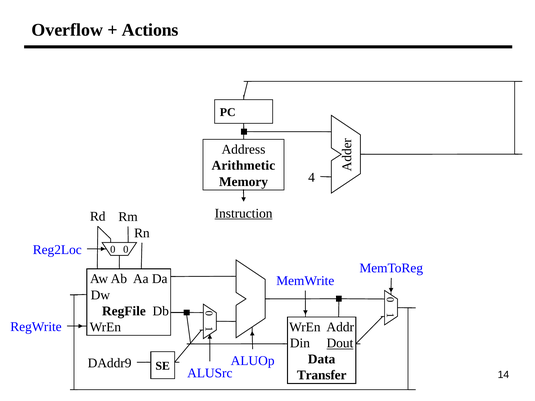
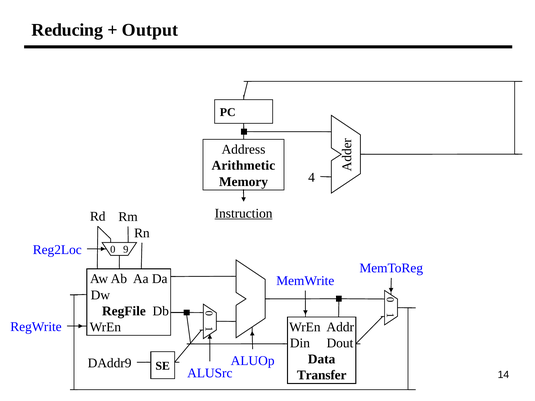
Overflow: Overflow -> Reducing (67, 30)
Actions: Actions -> Output (150, 30)
0 0: 0 -> 9 (126, 250)
Dout underline: present -> none (340, 343)
